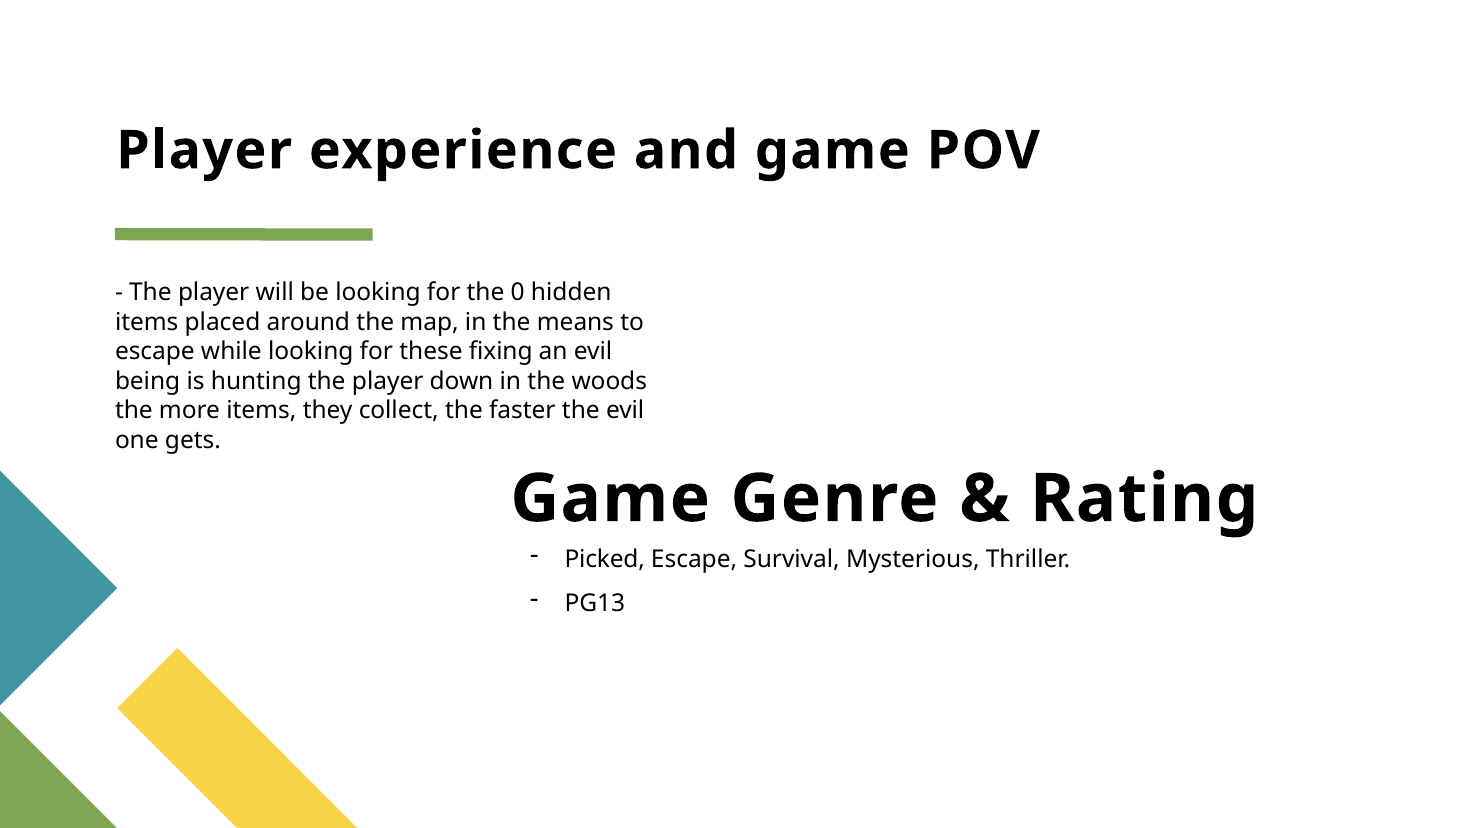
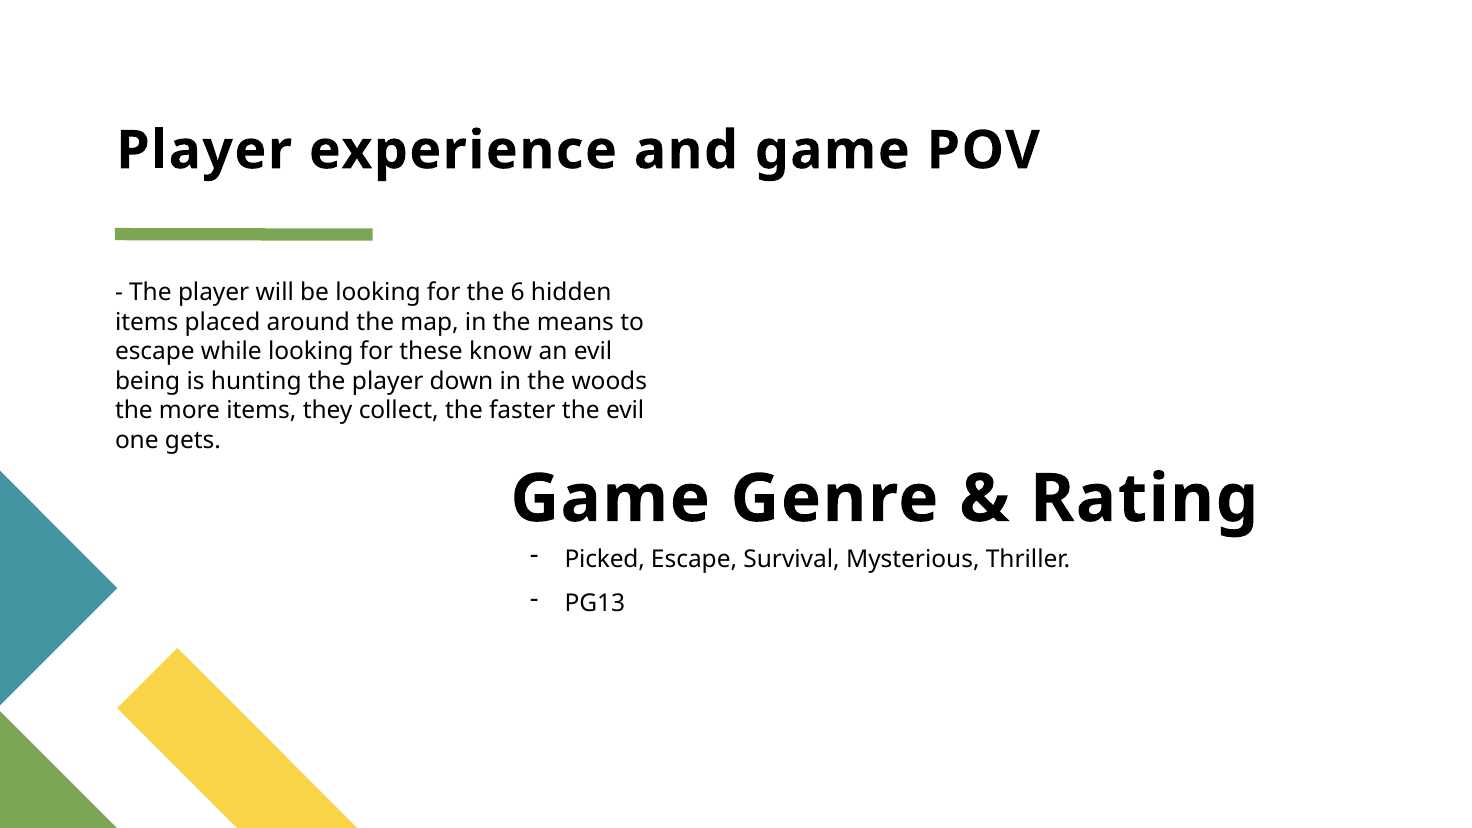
0: 0 -> 6 (518, 293)
fixing: fixing -> know (501, 352)
